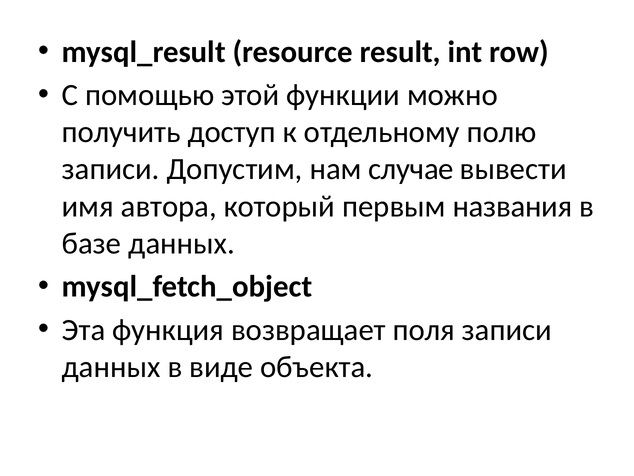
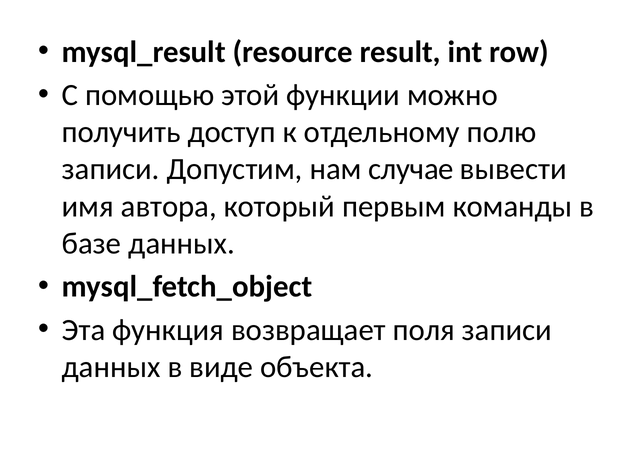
названия: названия -> команды (512, 206)
